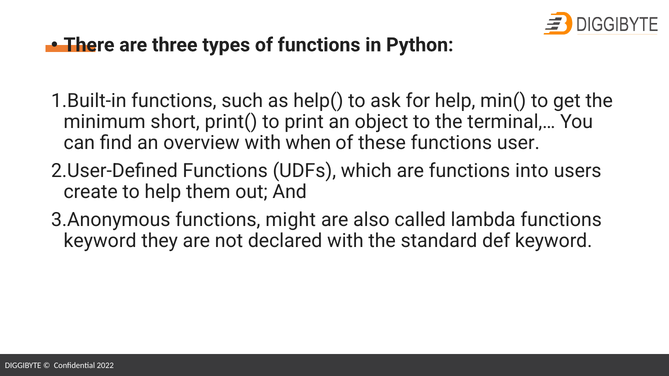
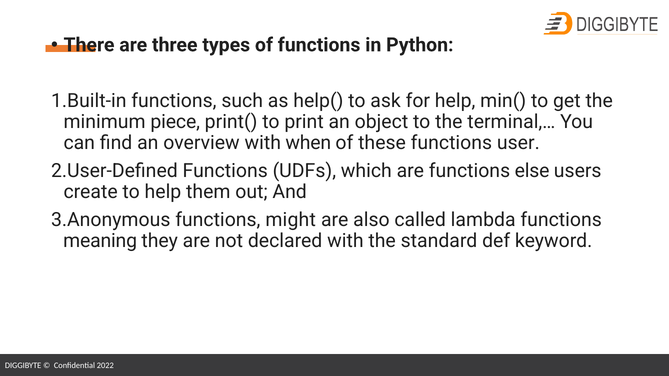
short: short -> piece (175, 122)
into: into -> else (532, 171)
keyword: keyword -> meaning (100, 241)
